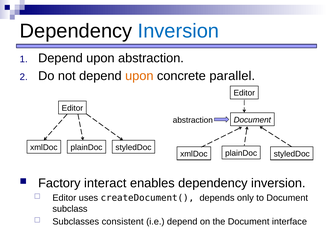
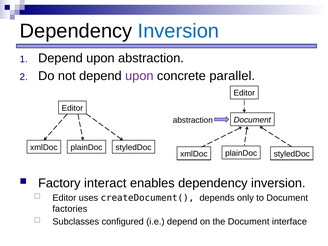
upon colour: orange -> purple (139, 76)
subclass: subclass -> factories (70, 209)
consistent: consistent -> configured (123, 222)
